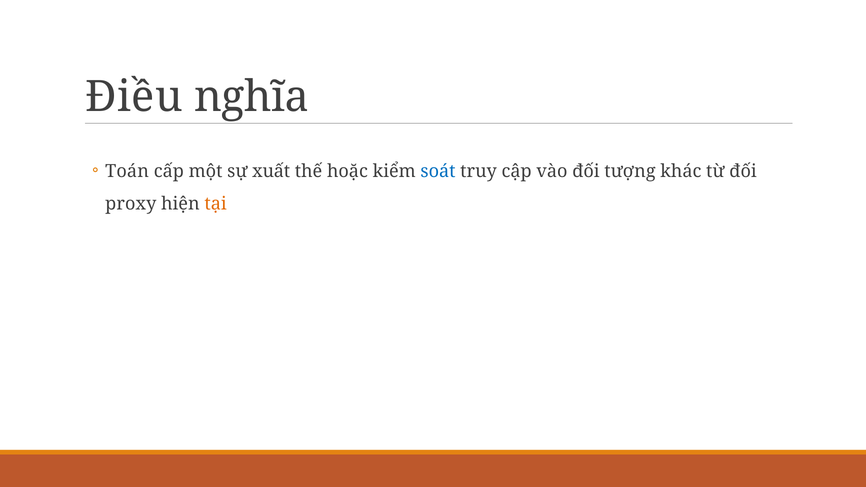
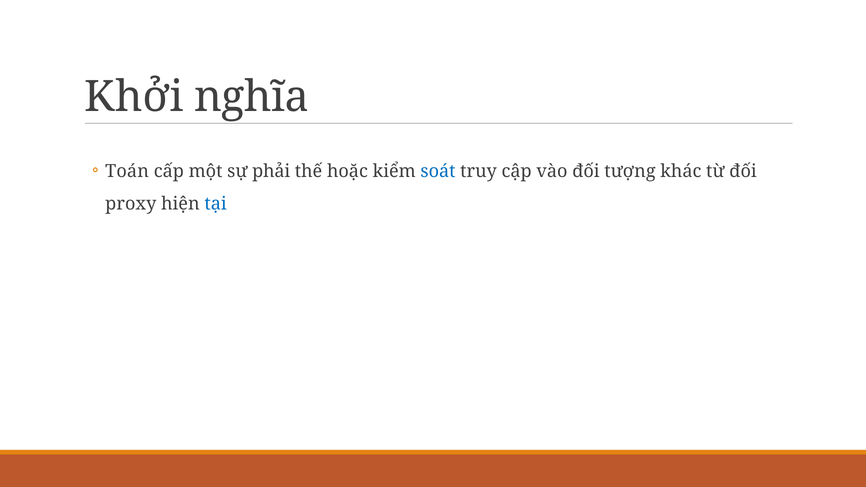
Điều: Điều -> Khởi (134, 97)
xuất: xuất -> phải (271, 171)
tại colour: orange -> blue (216, 204)
